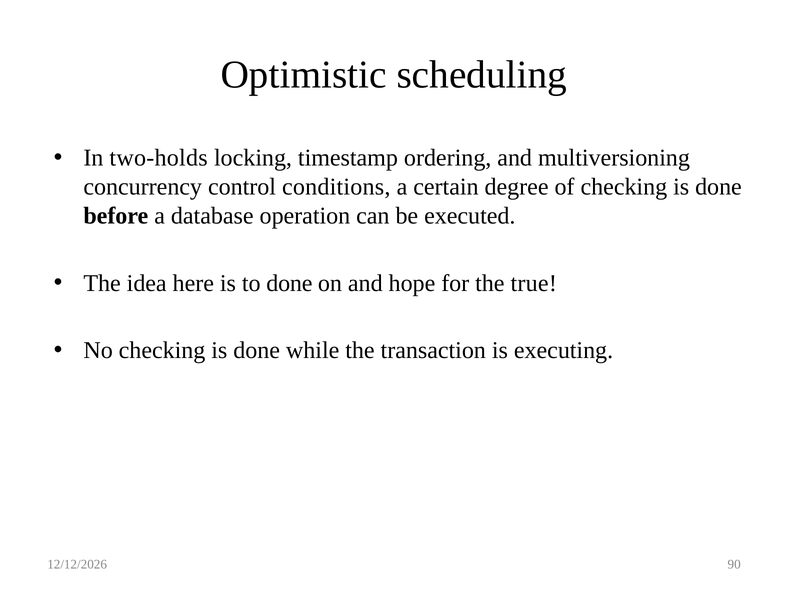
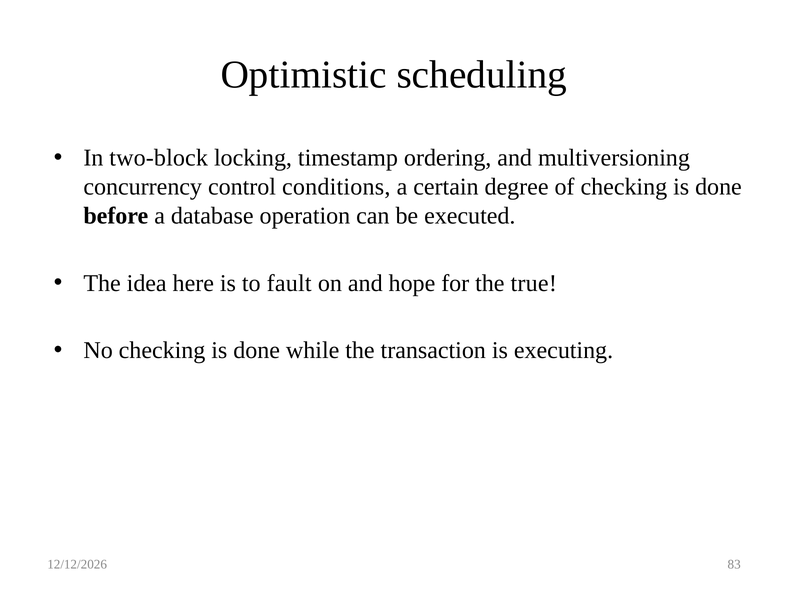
two-holds: two-holds -> two-block (159, 158)
to done: done -> fault (289, 283)
90: 90 -> 83 (734, 564)
